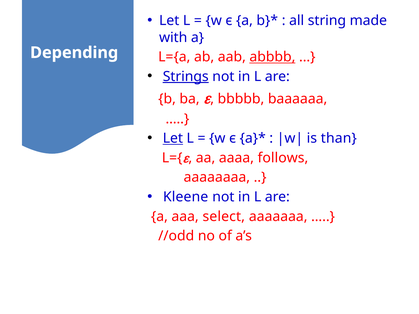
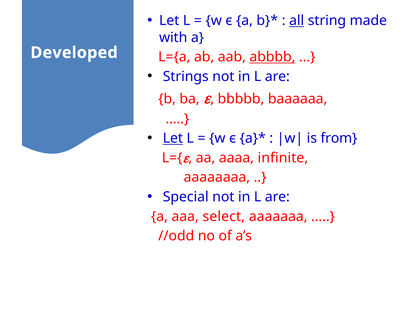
all underline: none -> present (297, 21)
Depending: Depending -> Developed (74, 53)
Strings underline: present -> none (186, 77)
than: than -> from (339, 138)
follows: follows -> infinite (283, 158)
Kleene: Kleene -> Special (186, 197)
